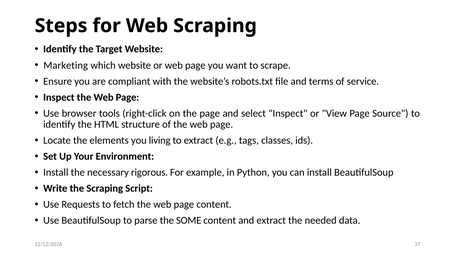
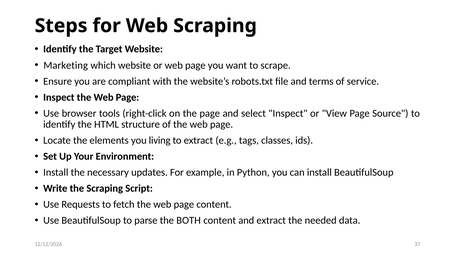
rigorous: rigorous -> updates (149, 172)
SOME: SOME -> BOTH (189, 220)
